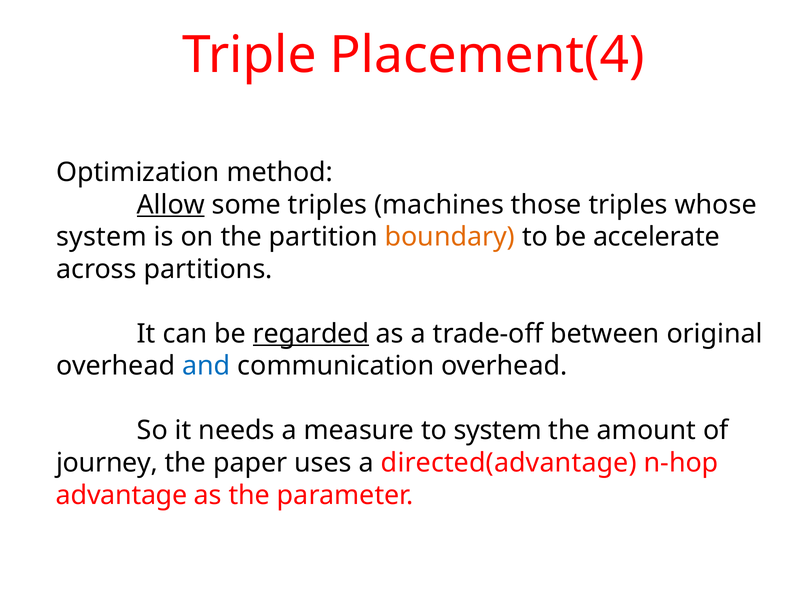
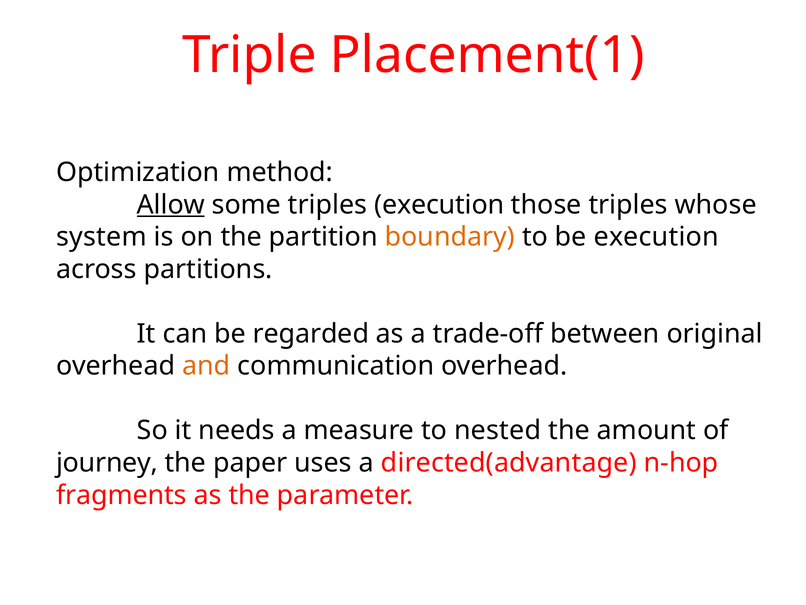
Placement(4: Placement(4 -> Placement(1 (487, 55)
triples machines: machines -> execution (439, 205)
be accelerate: accelerate -> execution (656, 237)
regarded underline: present -> none (311, 334)
and colour: blue -> orange (206, 366)
to system: system -> nested (498, 430)
advantage: advantage -> fragments (122, 495)
